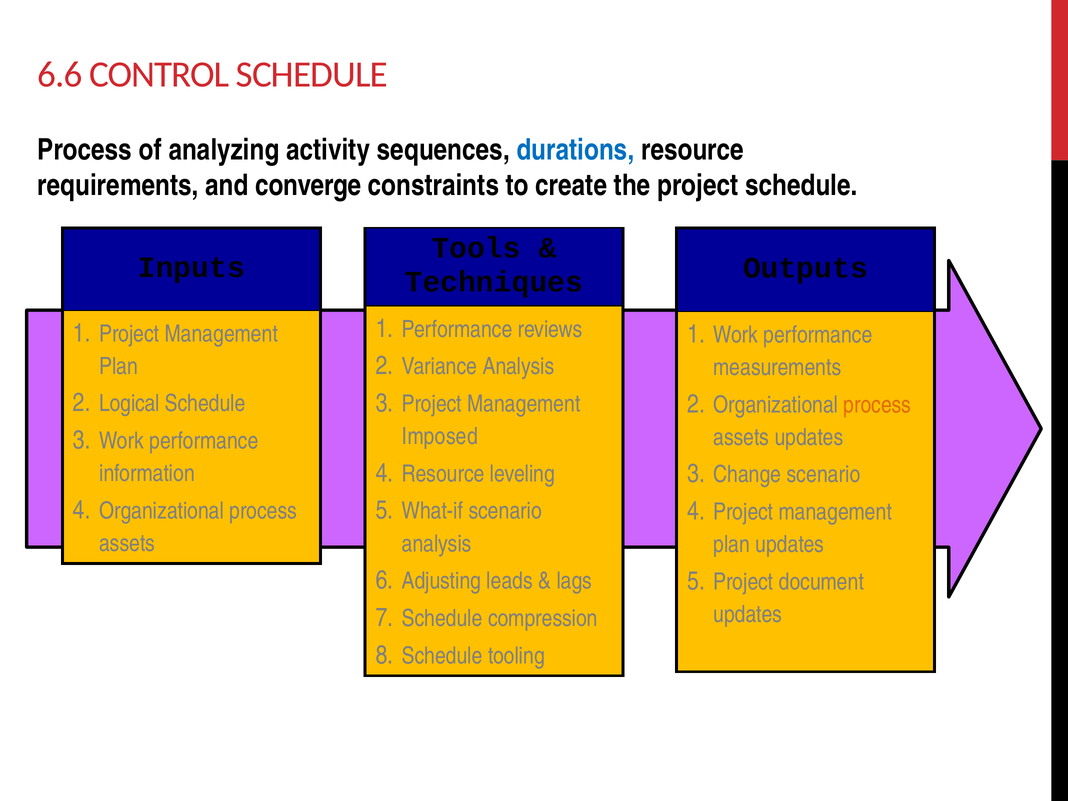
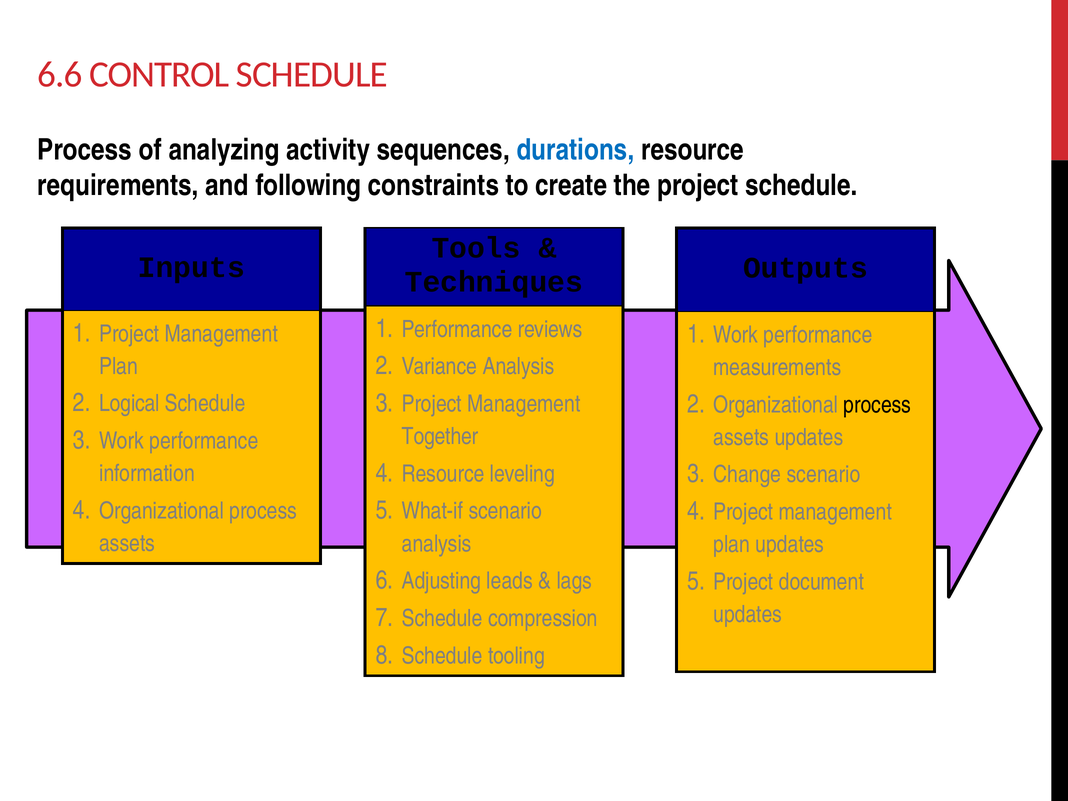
converge: converge -> following (308, 185)
process colour: orange -> black (877, 405)
Imposed: Imposed -> Together (440, 436)
